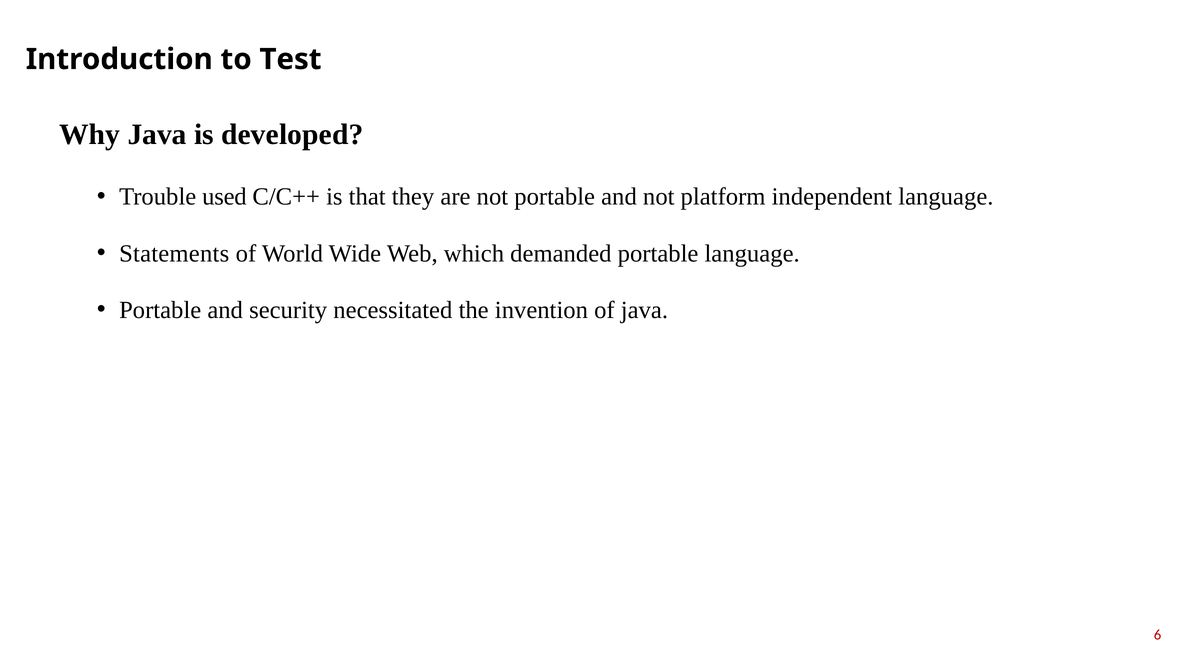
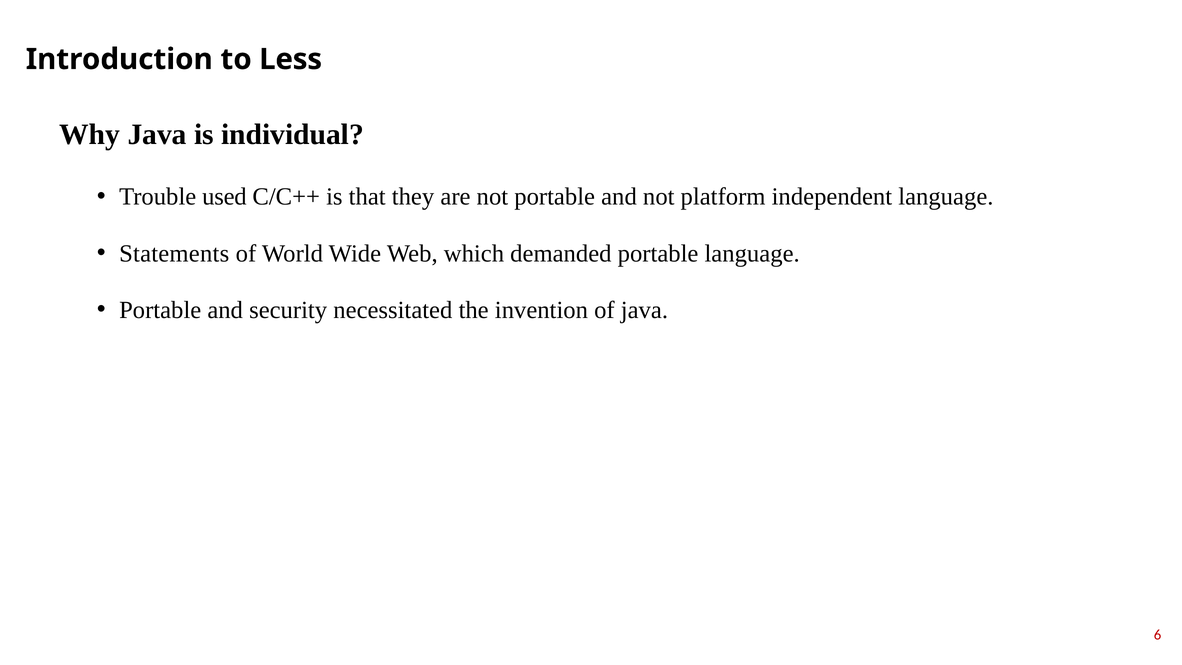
Test: Test -> Less (291, 59)
developed: developed -> individual (292, 134)
